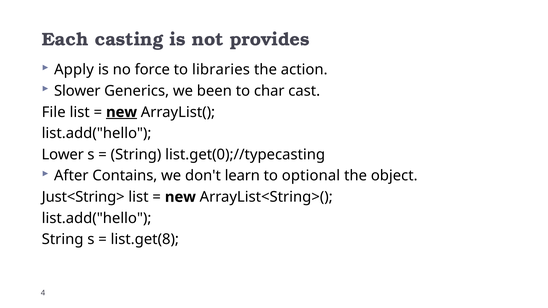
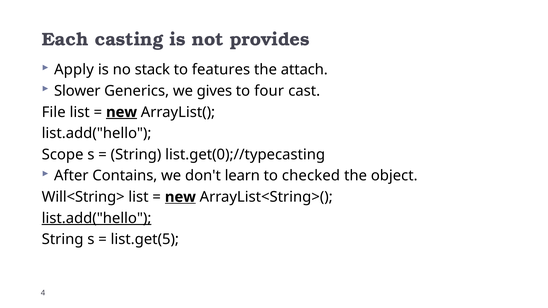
force: force -> stack (152, 70)
libraries: libraries -> features (221, 70)
action: action -> attach (304, 70)
been: been -> gives (214, 91)
char: char -> four (269, 91)
Lower: Lower -> Scope (63, 155)
optional: optional -> checked (311, 176)
Just<String>: Just<String> -> Will<String> (83, 197)
new underline: none -> present (180, 197)
list.add("hello underline: none -> present (97, 218)
list.get(8: list.get(8 -> list.get(5 (145, 240)
